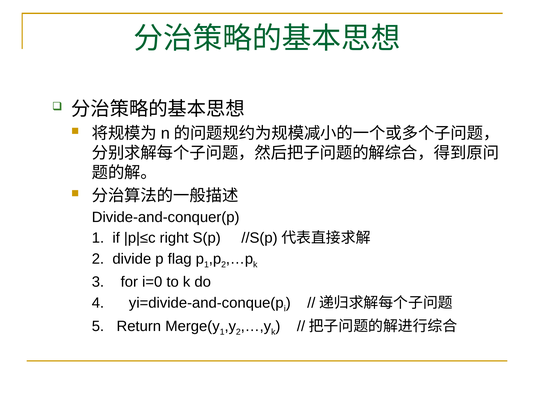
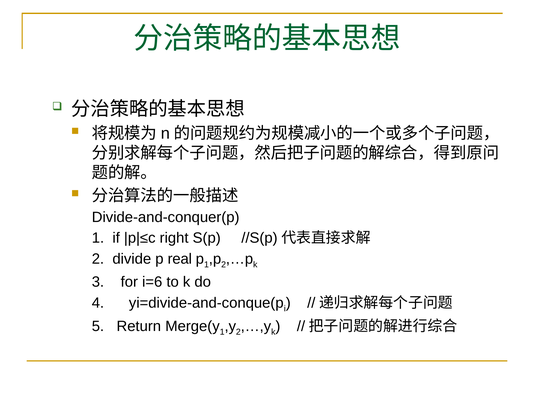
flag: flag -> real (180, 259)
i=0: i=0 -> i=6 (152, 282)
